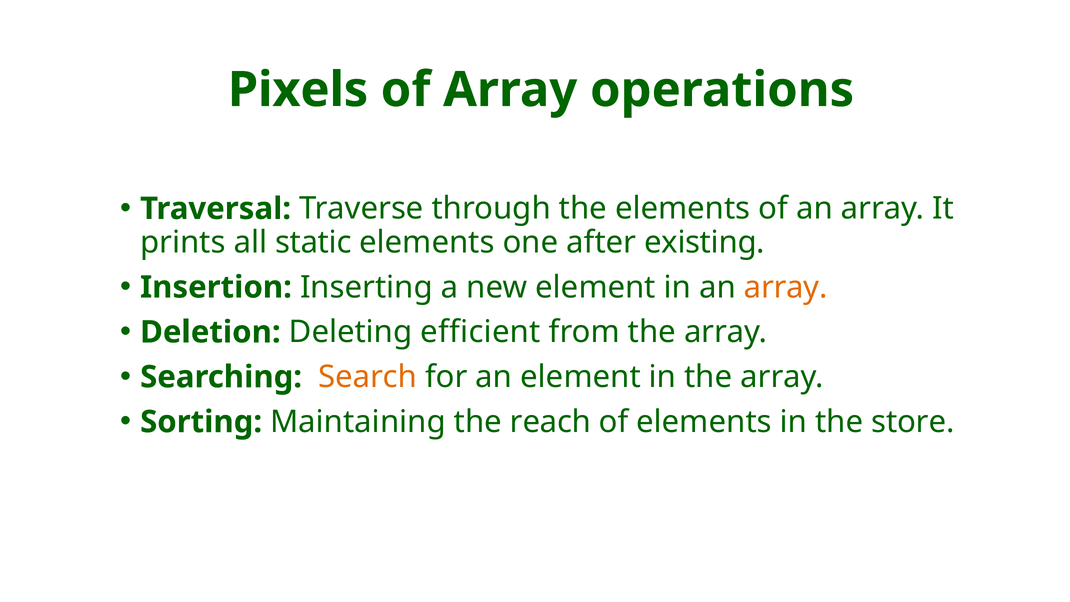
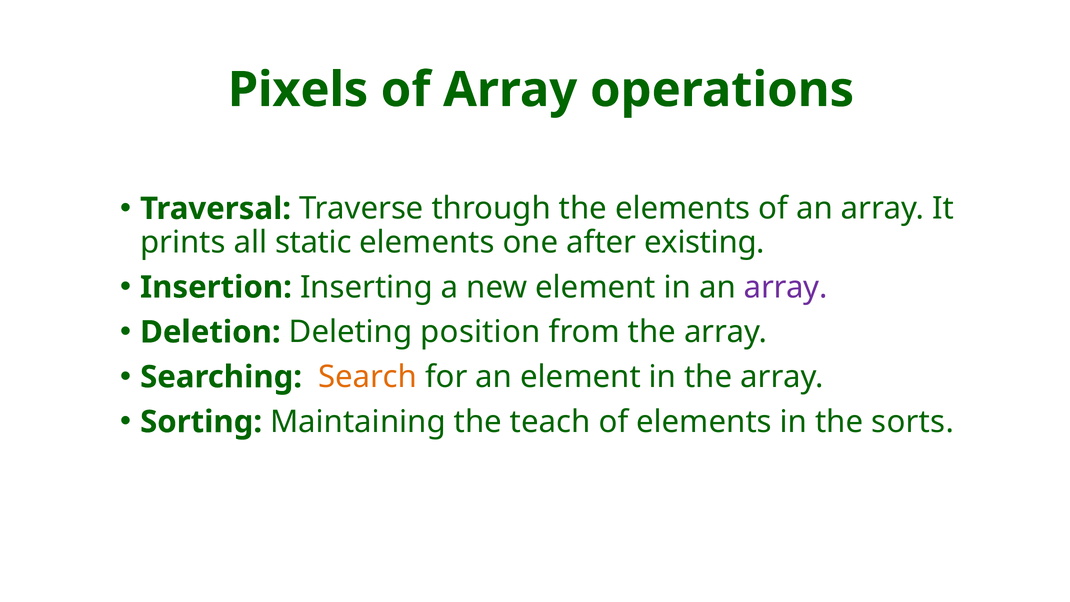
array colour: orange -> purple (786, 287)
efficient: efficient -> position (481, 332)
reach: reach -> teach (550, 422)
store: store -> sorts (913, 422)
